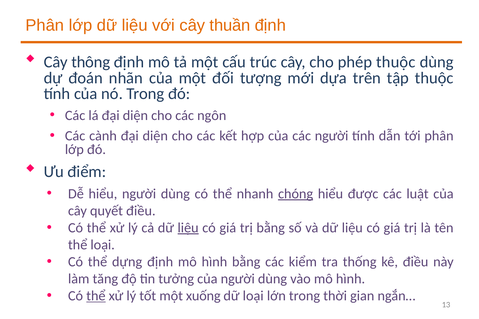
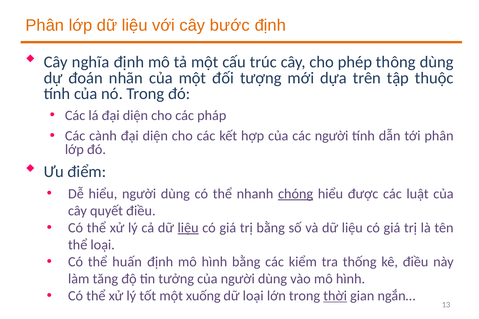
thuần: thuần -> bước (230, 25)
thông: thông -> nghĩa (91, 62)
phép thuộc: thuộc -> thông (396, 62)
ngôn: ngôn -> pháp (212, 116)
dựng: dựng -> huấn (127, 262)
thể underline: present -> none (96, 296)
thời underline: none -> present (335, 296)
